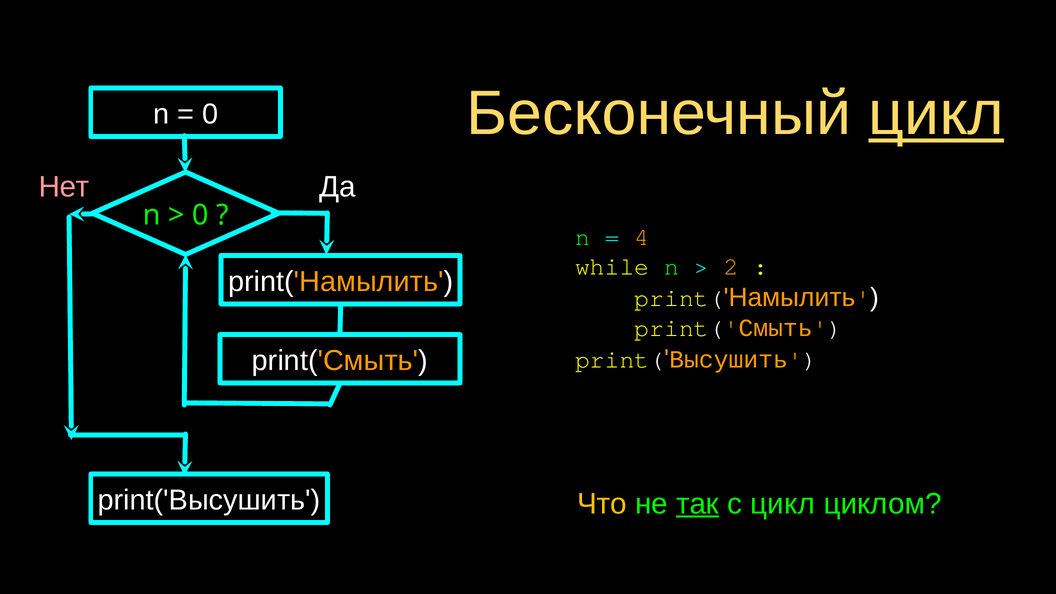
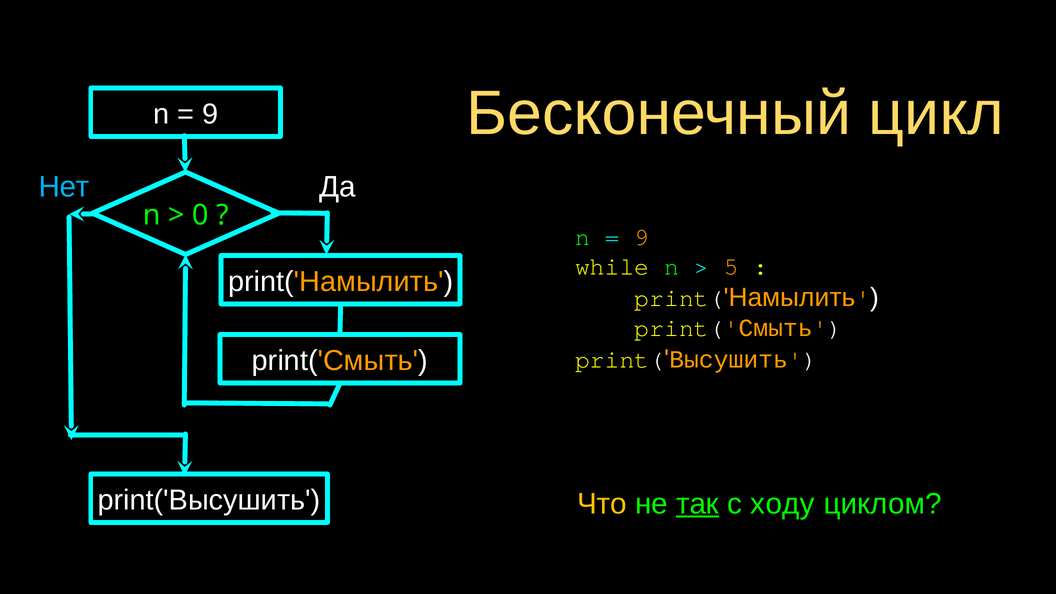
цикл underline: present -> none (936, 113)
0: 0 -> 9 (210, 114)
Нет colour: pink -> light blue (64, 187)
4: 4 -> 9 (642, 237)
2: 2 -> 5 (731, 267)
с цикл: цикл -> ходу (783, 504)
